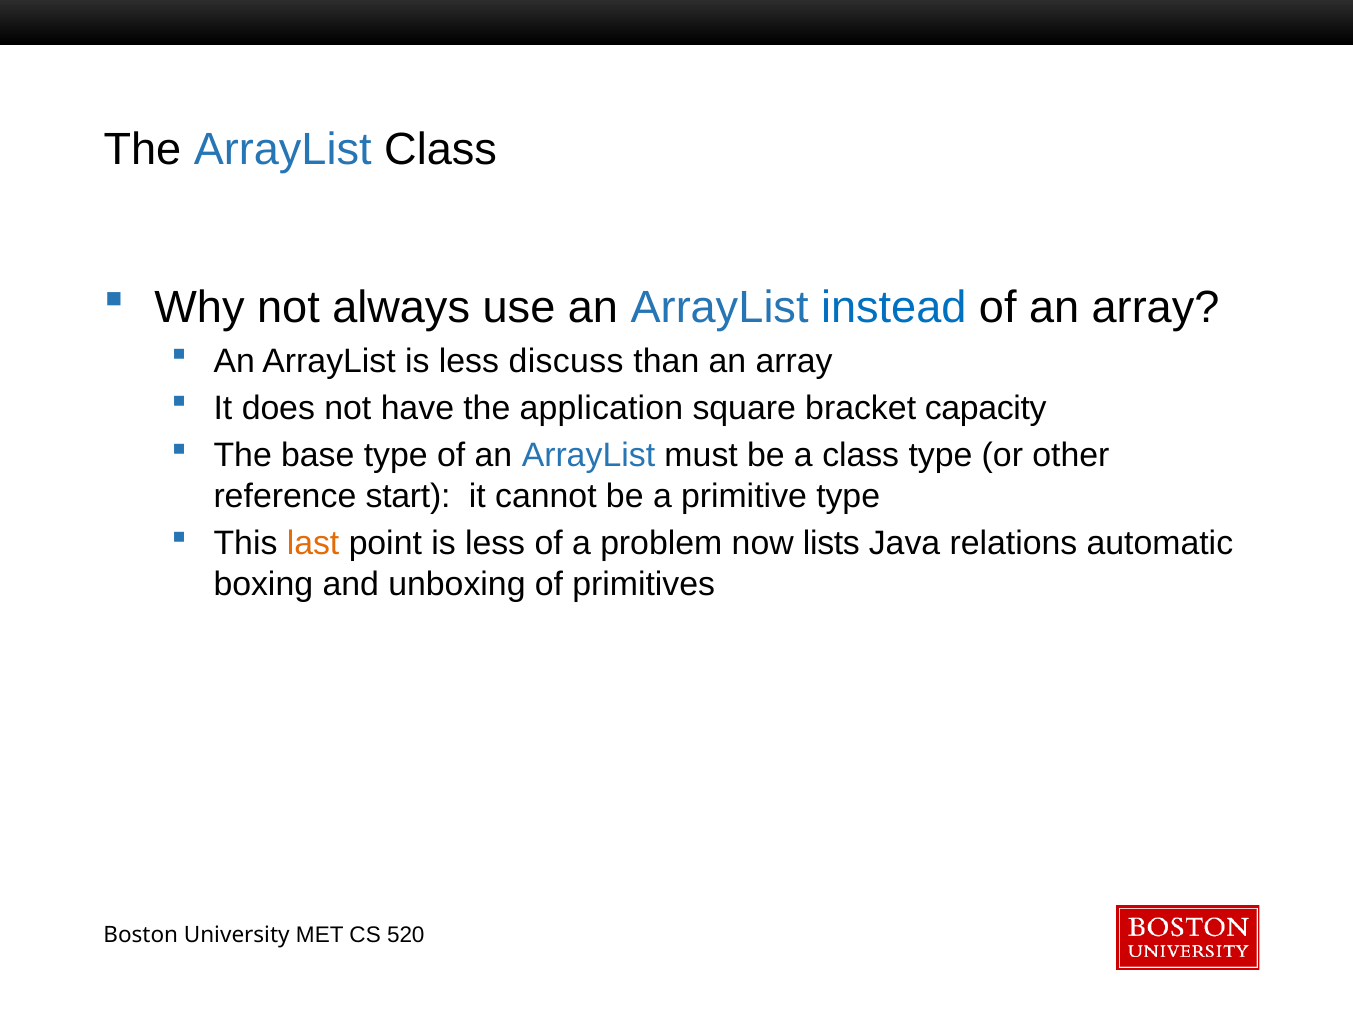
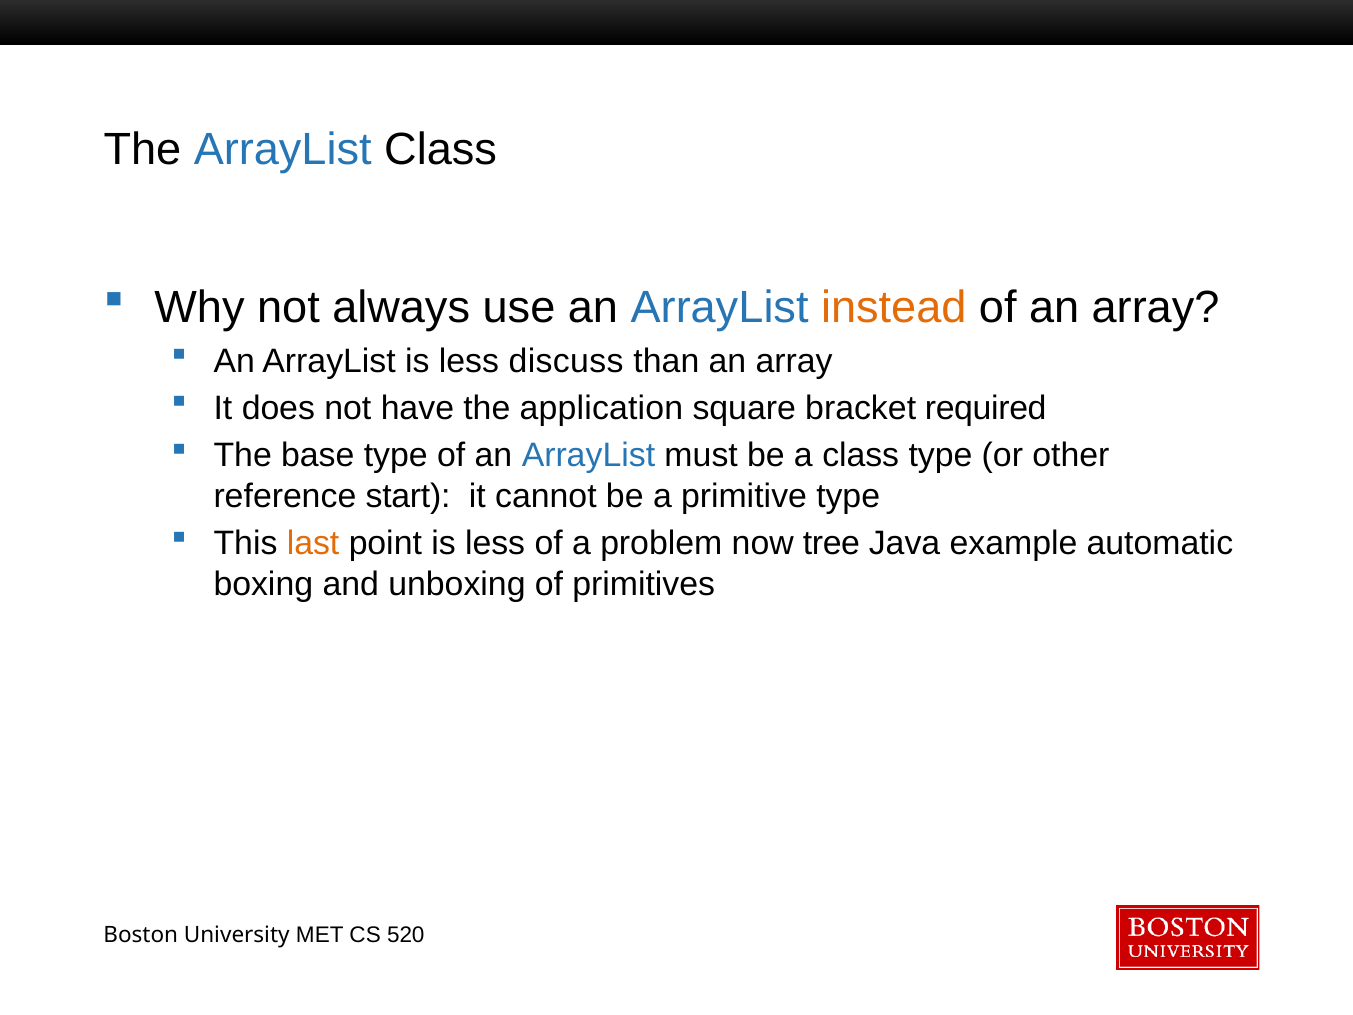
instead colour: blue -> orange (894, 308)
capacity: capacity -> required (986, 408)
lists: lists -> tree (831, 544)
relations: relations -> example (1014, 544)
